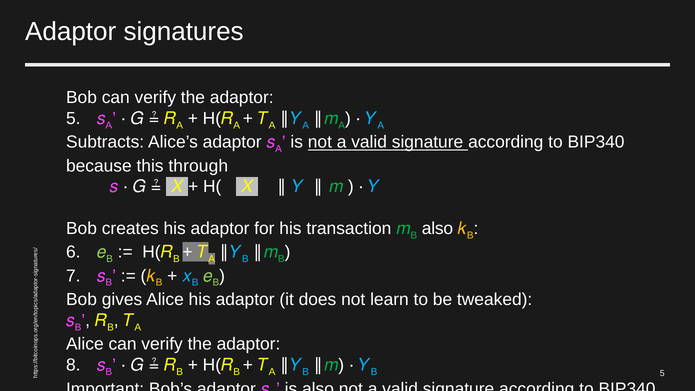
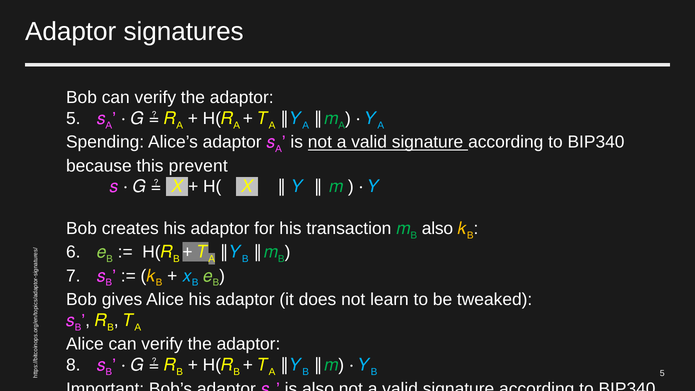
Subtracts: Subtracts -> Spending (105, 142)
through: through -> prevent (198, 166)
